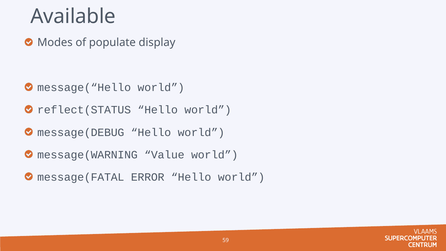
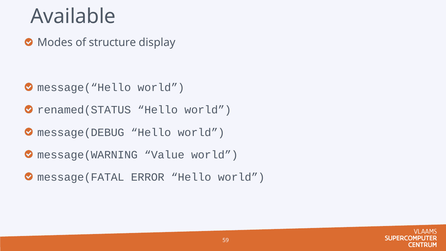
populate: populate -> structure (112, 43)
reflect(STATUS: reflect(STATUS -> renamed(STATUS (84, 110)
